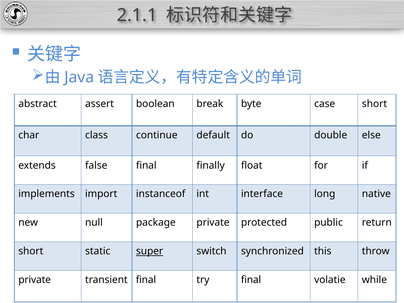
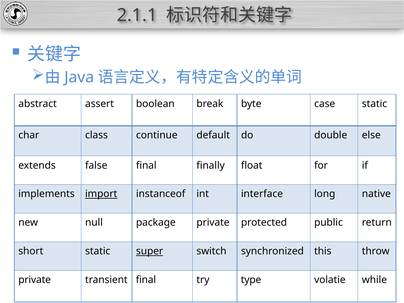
case short: short -> static (375, 104)
import underline: none -> present (101, 194)
try final: final -> type (251, 280)
